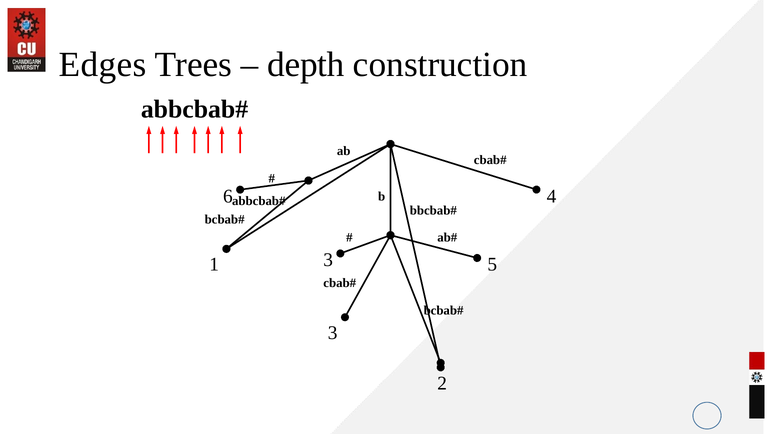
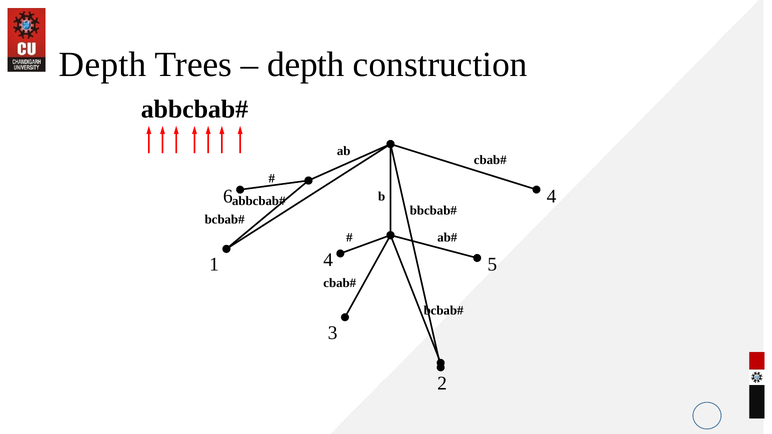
Edges: Edges -> Depth (103, 65)
1 3: 3 -> 4 (328, 260)
